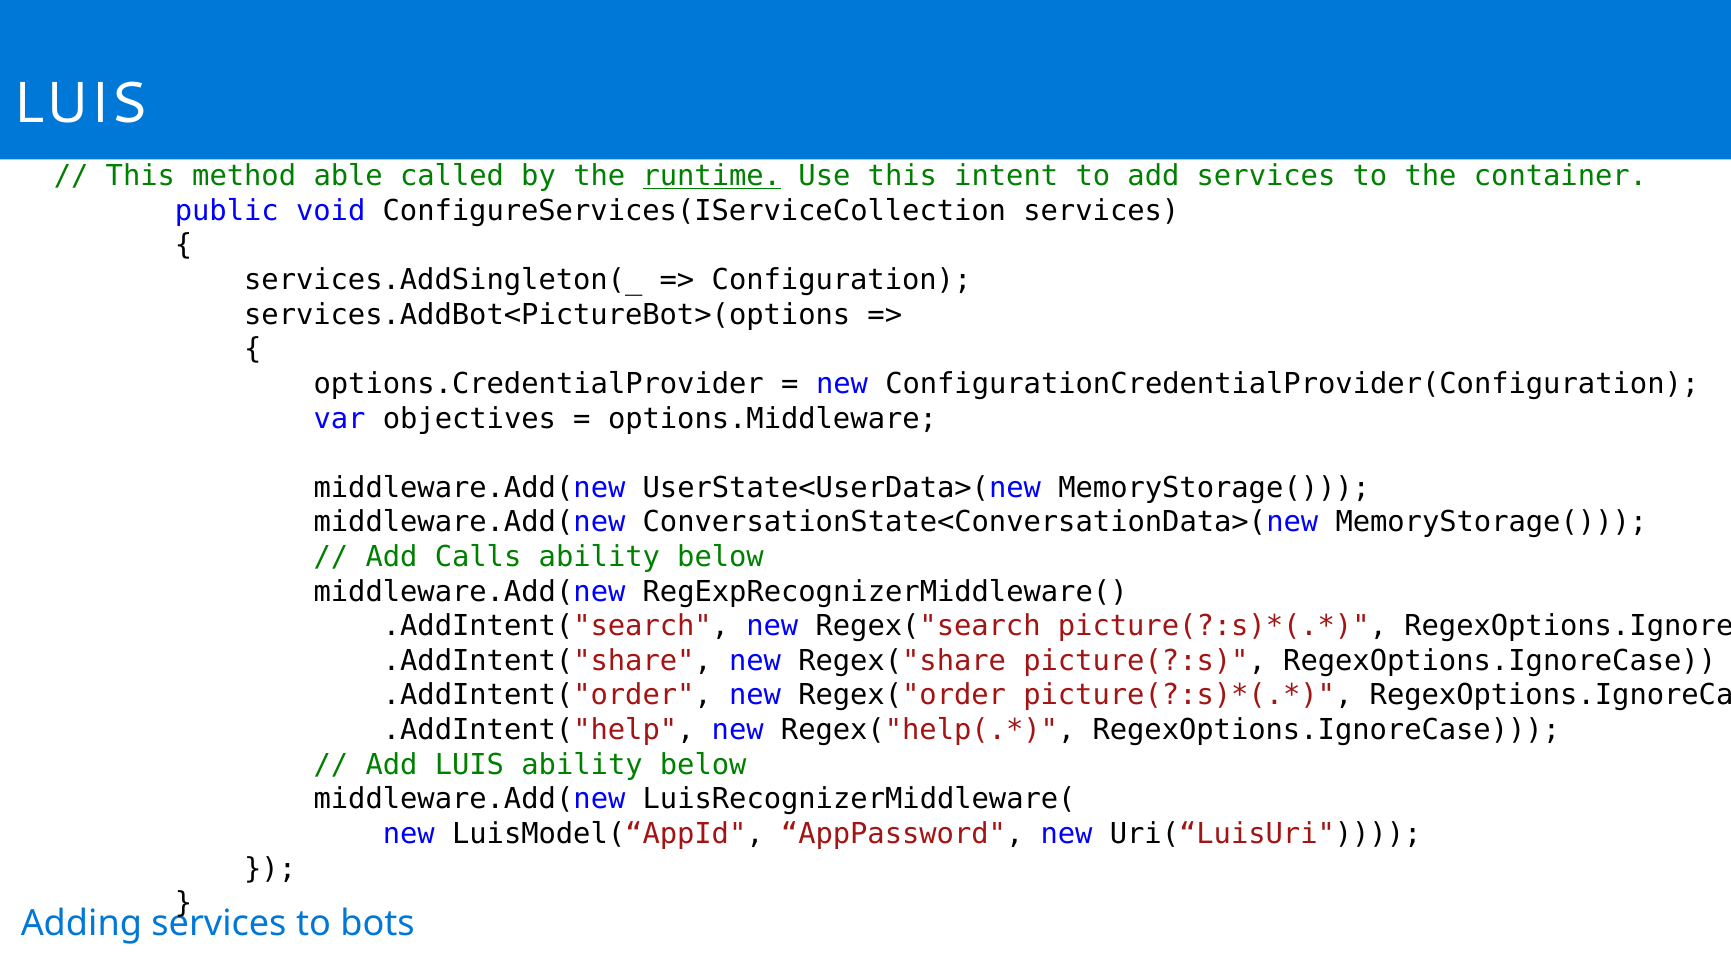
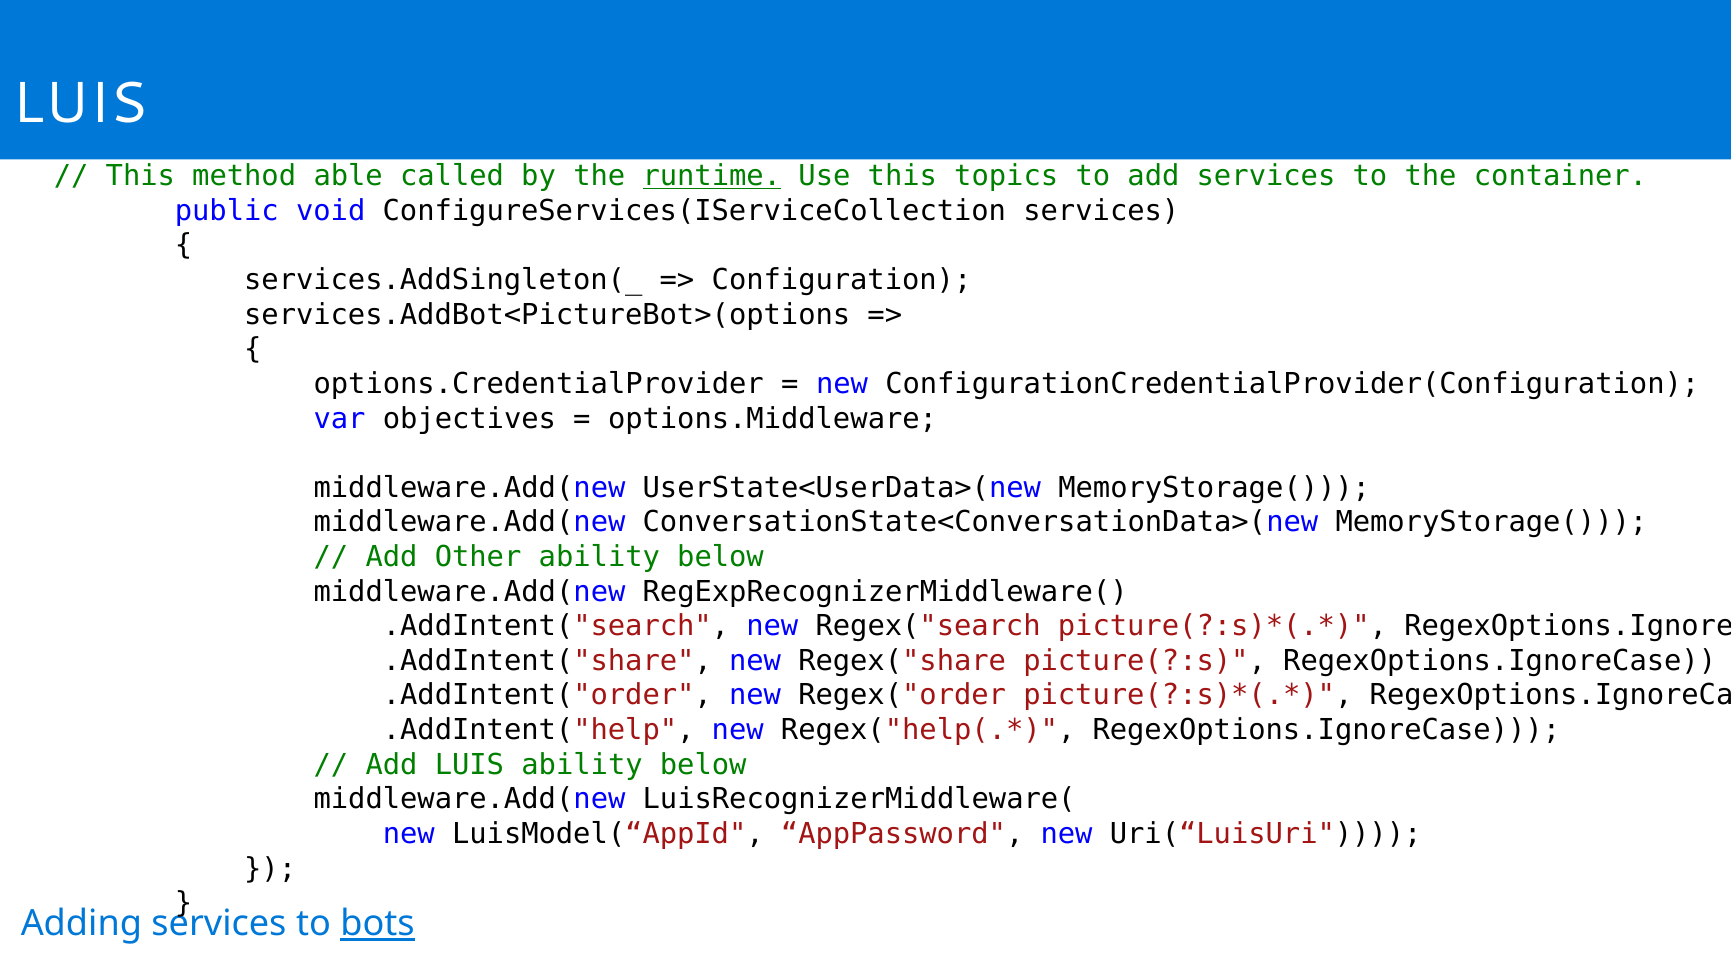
intent: intent -> topics (1006, 176)
Calls: Calls -> Other (478, 557)
bots underline: none -> present (378, 924)
